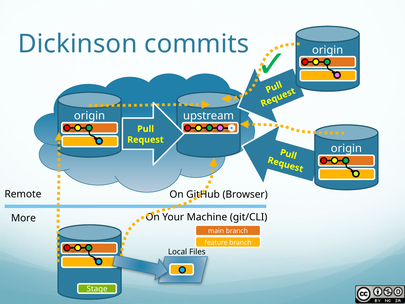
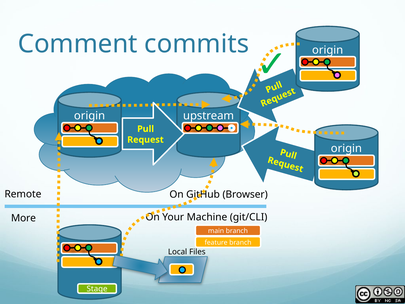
Dickinson: Dickinson -> Comment (78, 44)
